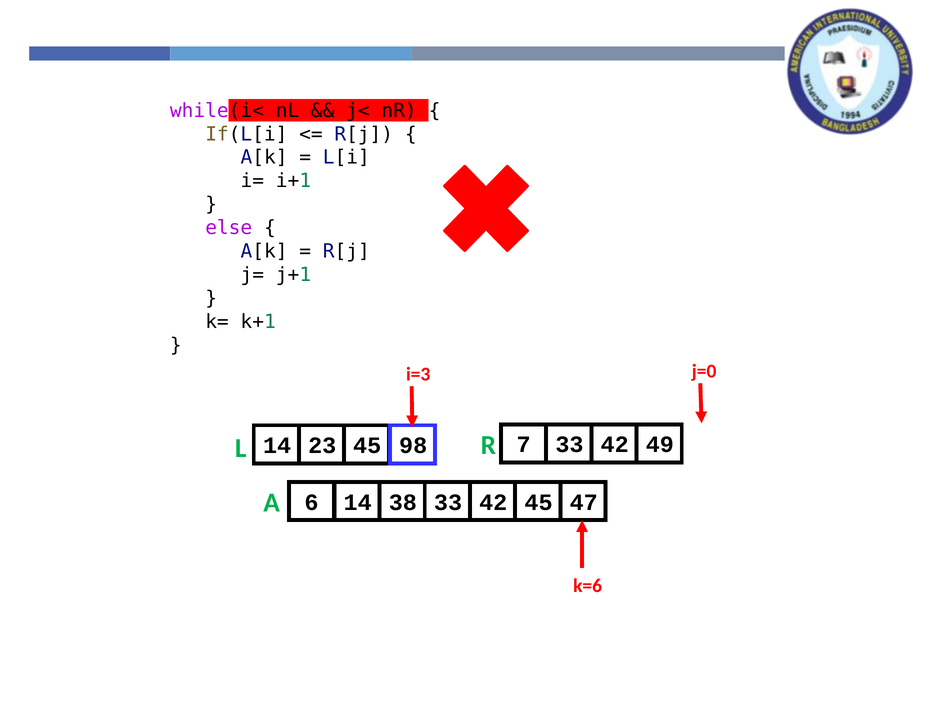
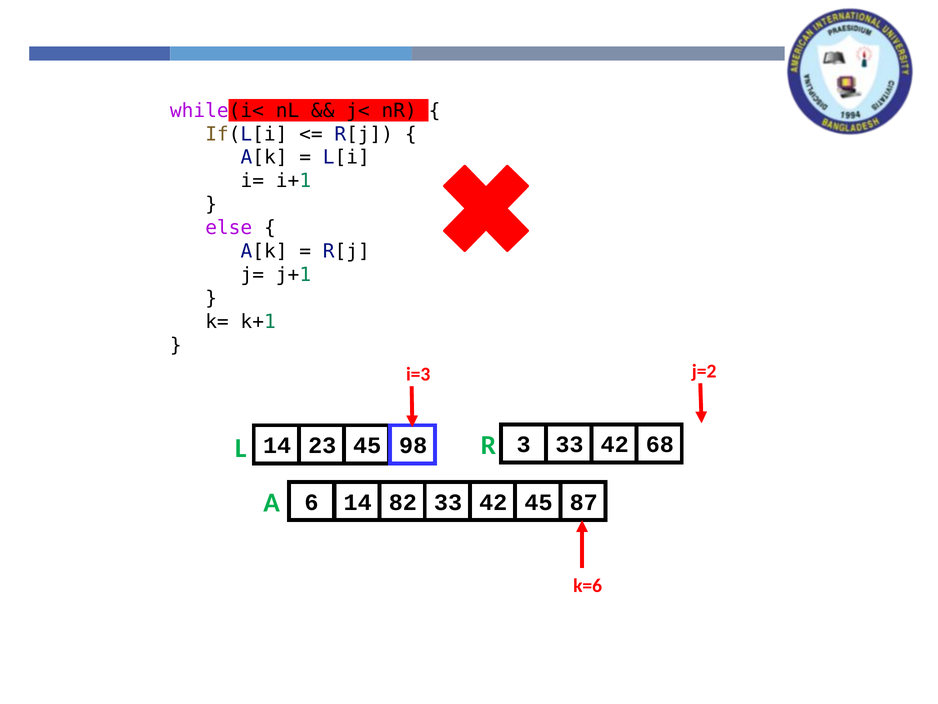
j=0: j=0 -> j=2 (704, 371)
7: 7 -> 3 (524, 444)
49: 49 -> 68 (660, 444)
38: 38 -> 82 (403, 502)
47: 47 -> 87 (584, 502)
